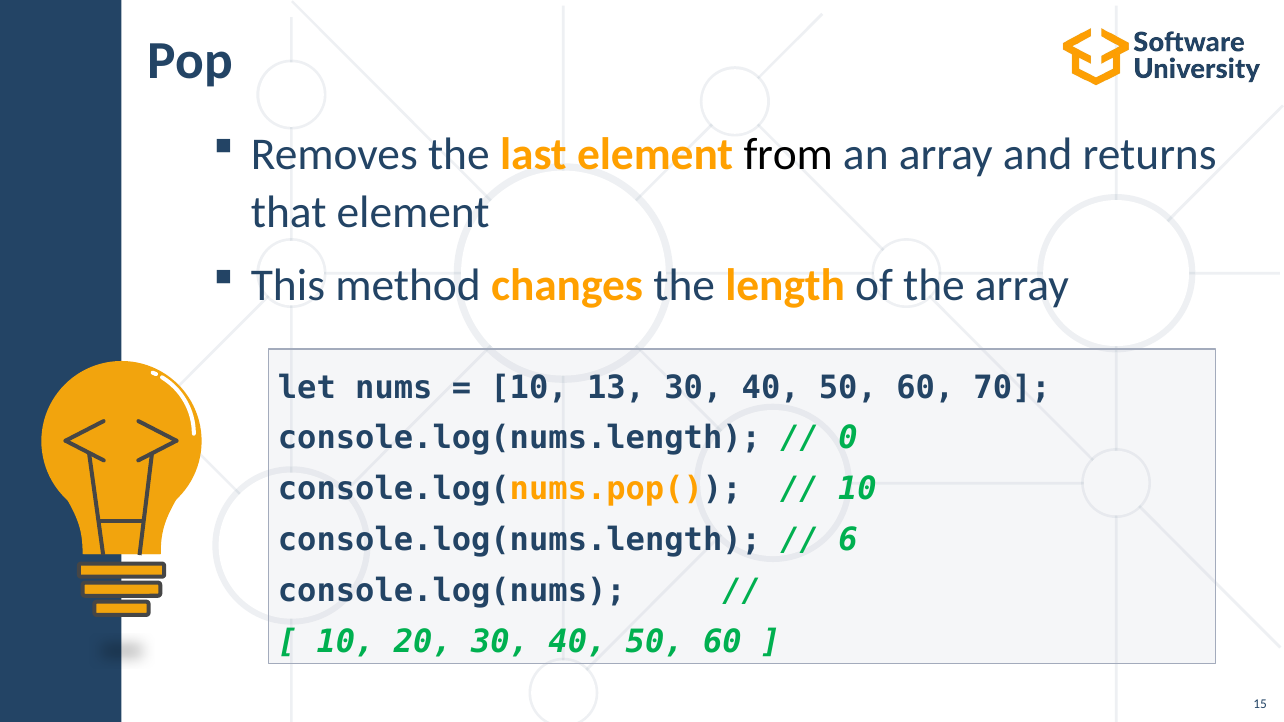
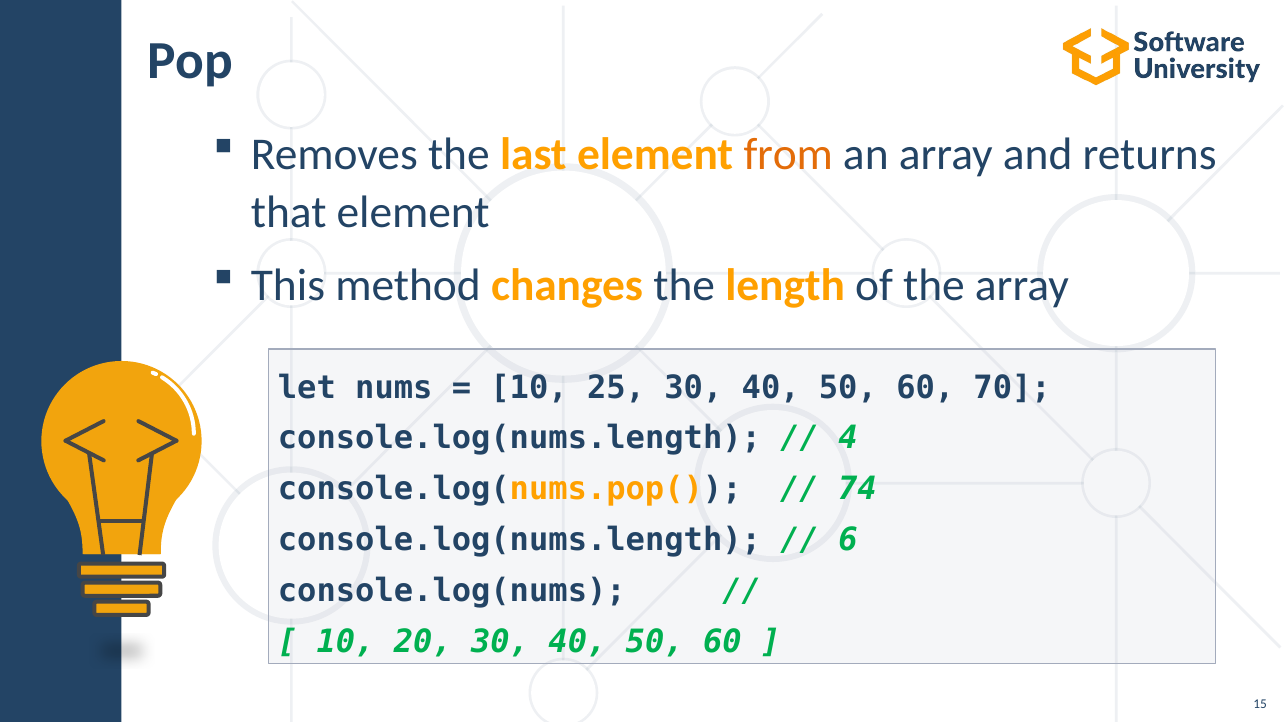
from colour: black -> orange (788, 155)
13: 13 -> 25 (616, 388)
0: 0 -> 4 (848, 438)
10: 10 -> 74 (857, 489)
